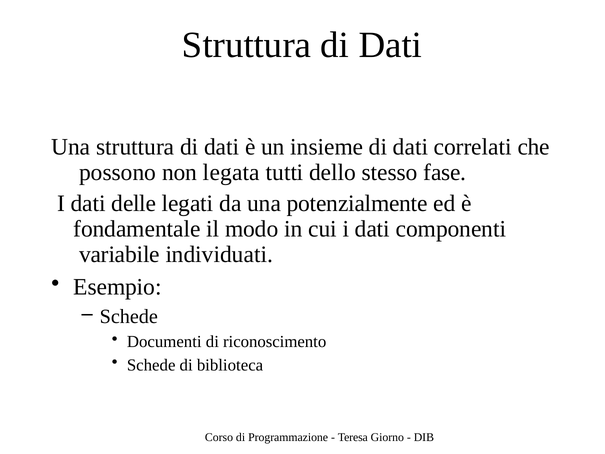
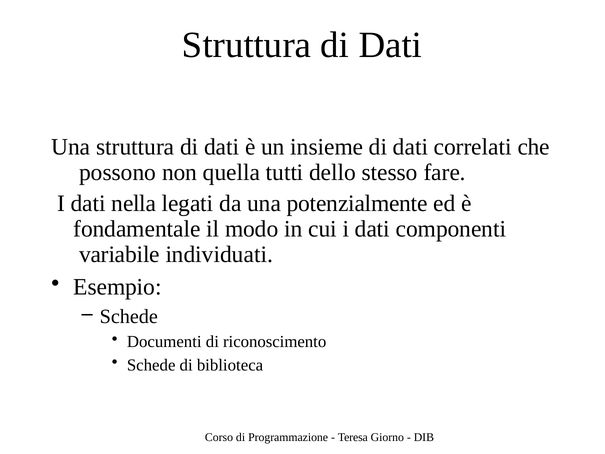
legata: legata -> quella (232, 172)
fase: fase -> fare (445, 172)
delle: delle -> nella (134, 204)
